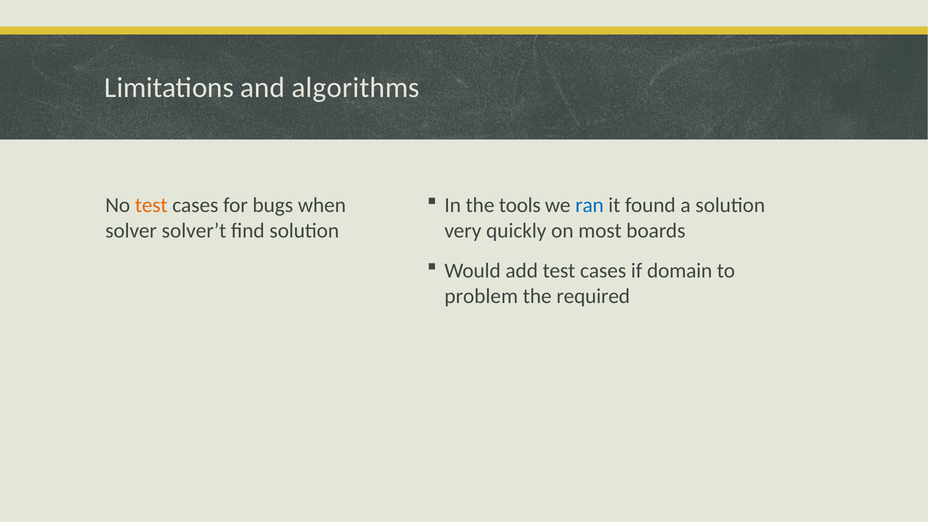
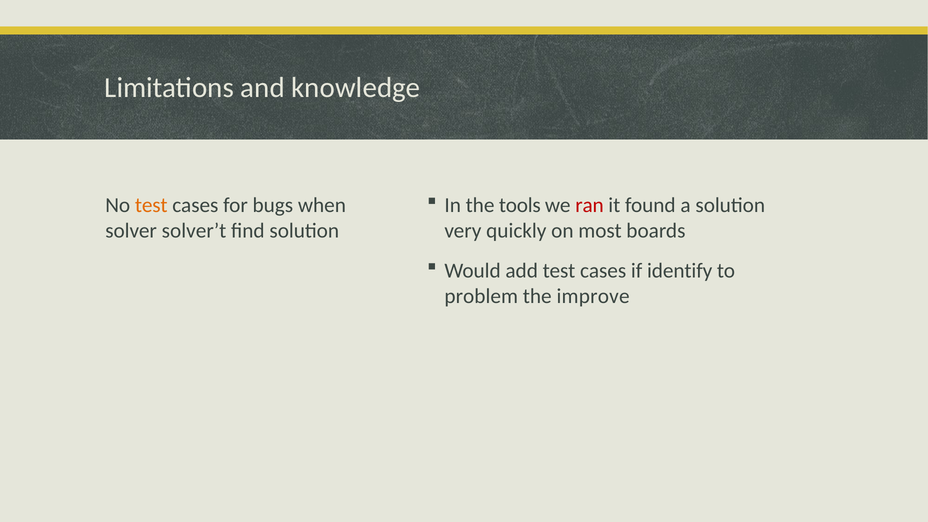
algorithms: algorithms -> knowledge (356, 88)
ran colour: blue -> red (589, 205)
domain: domain -> identify (680, 271)
required: required -> improve (593, 296)
